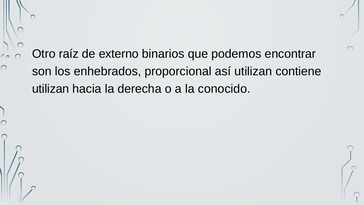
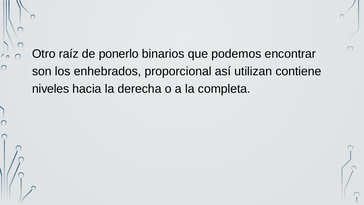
externo: externo -> ponerlo (119, 54)
utilizan: utilizan -> niveles (51, 89)
conocido: conocido -> completa (224, 89)
